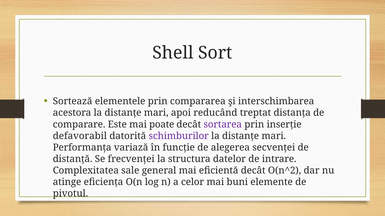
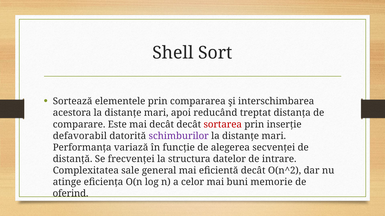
mai poate: poate -> decât (162, 125)
sortarea colour: purple -> red (223, 125)
elemente: elemente -> memorie (272, 182)
pivotul: pivotul -> oferind (71, 194)
